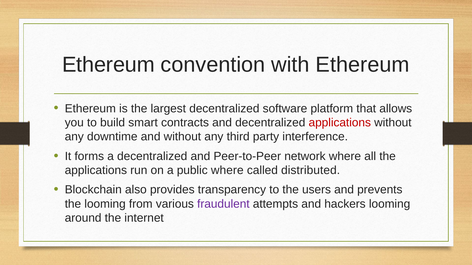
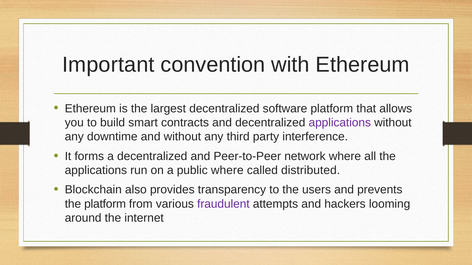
Ethereum: Ethereum -> Important (108, 65)
applications colour: red -> purple (340, 123)
the looming: looming -> platform (105, 204)
